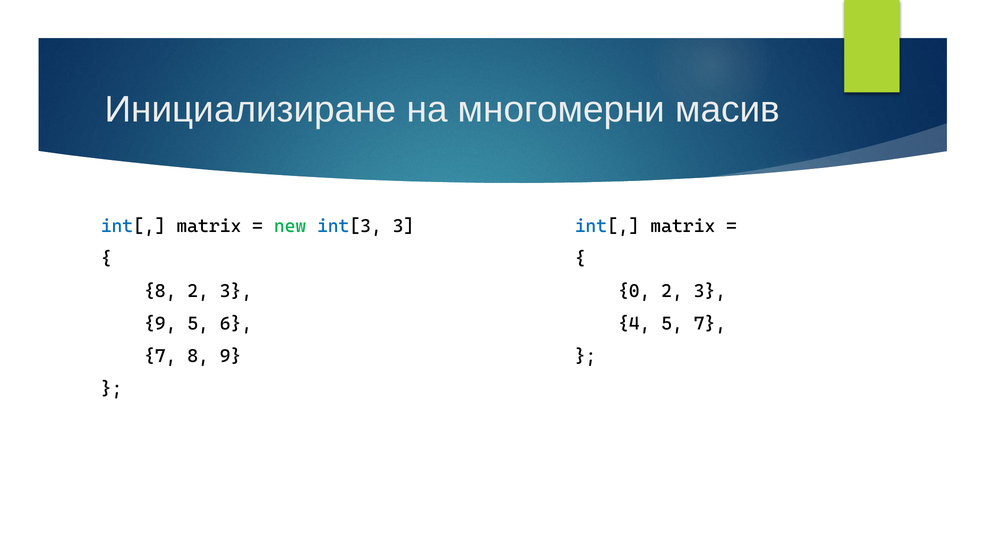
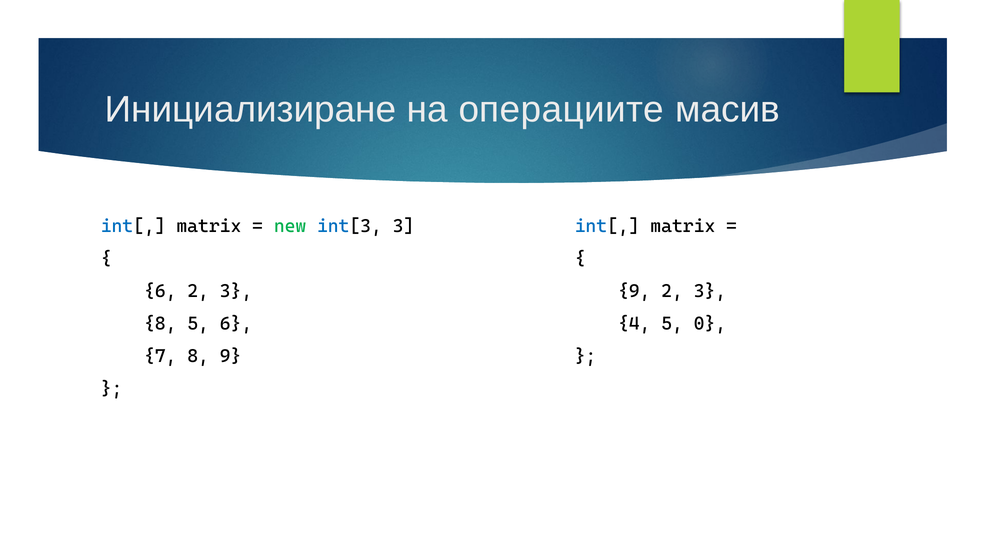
многомерни: многомерни -> операциите (561, 110)
8: 8 -> 6 (160, 292)
0: 0 -> 9 (634, 292)
9: 9 -> 8 (160, 324)
5 7: 7 -> 0 (710, 324)
